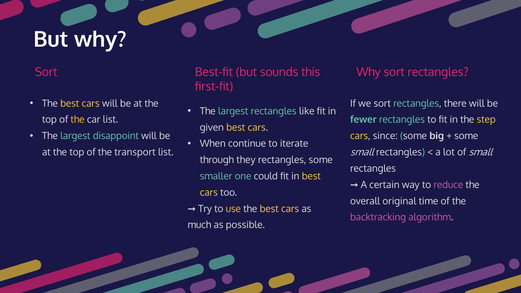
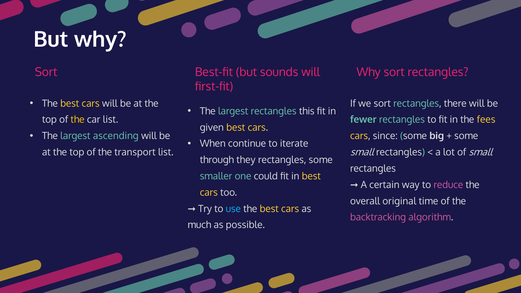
sounds this: this -> will (311, 72)
like: like -> this (307, 111)
step: step -> fees (486, 120)
disappoint: disappoint -> ascending (116, 136)
use colour: yellow -> light blue (233, 209)
